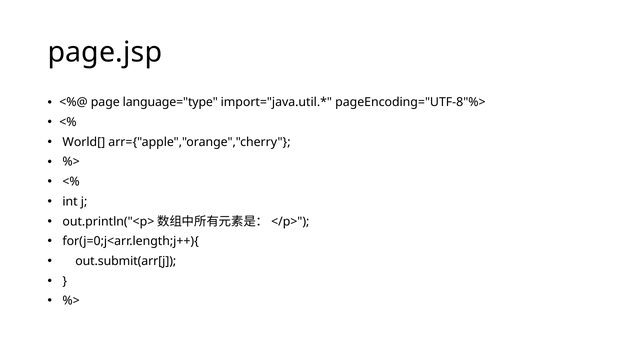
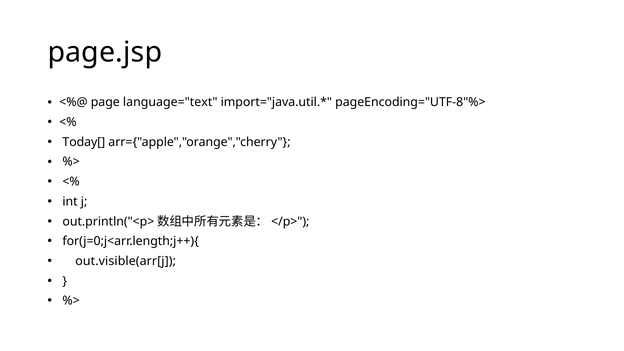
language="type: language="type -> language="text (170, 102)
World[: World[ -> Today[ (84, 142)
out.submit(arr[j: out.submit(arr[j -> out.visible(arr[j (126, 261)
